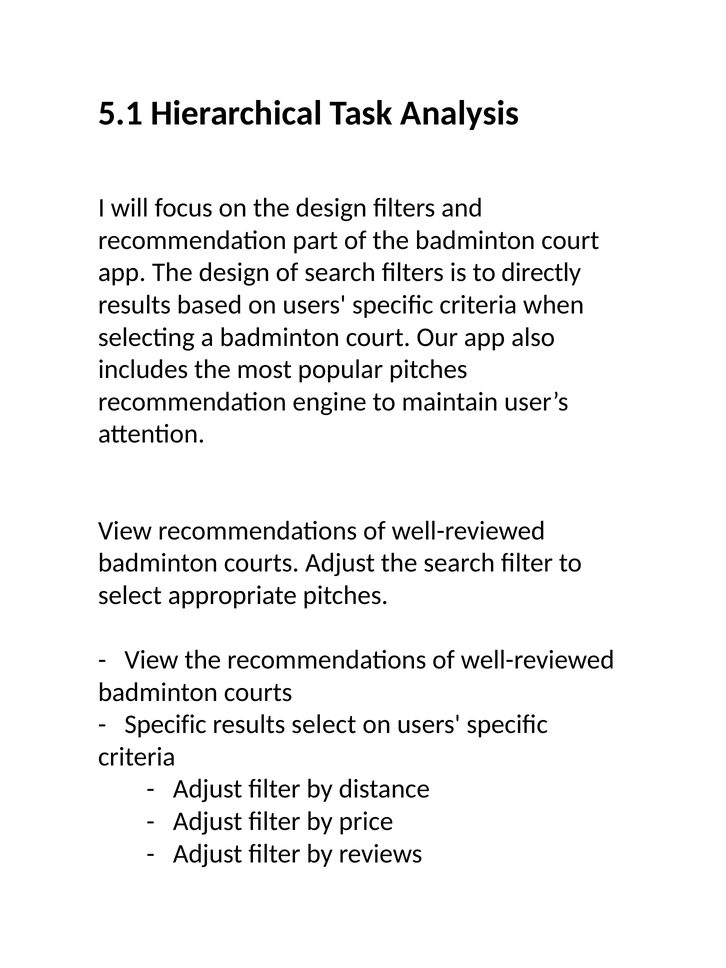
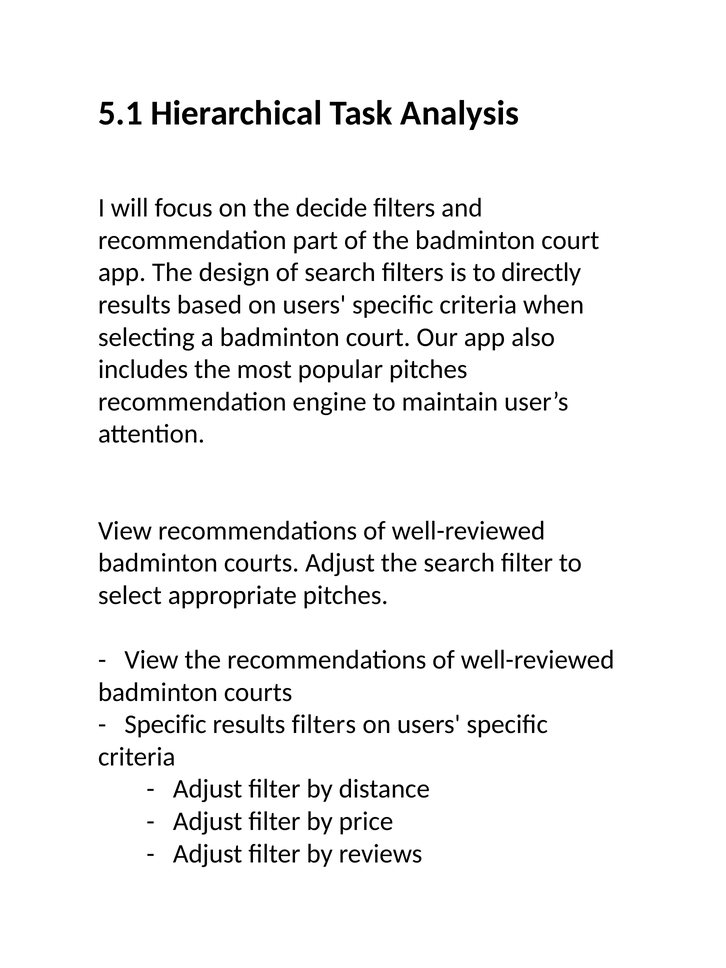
on the design: design -> decide (331, 208)
results select: select -> filters (324, 725)
